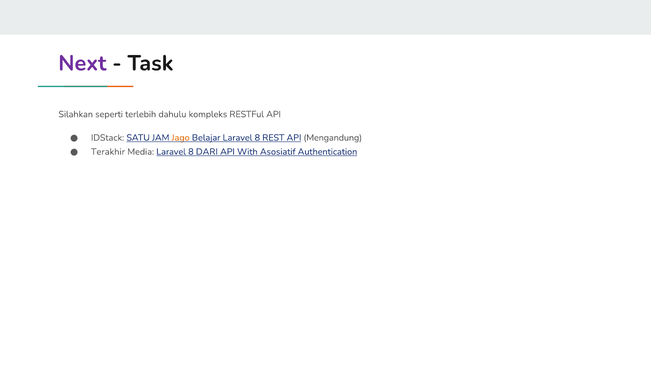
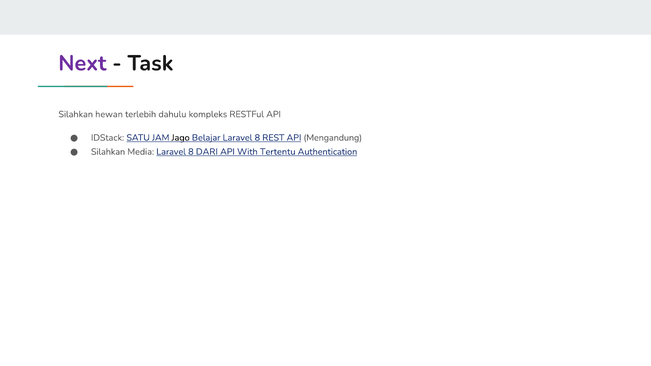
seperti: seperti -> hewan (109, 114)
Jago colour: orange -> black (181, 138)
Terakhir: Terakhir -> Silahkan (108, 152)
Asosiatif: Asosiatif -> Tertentu (278, 152)
